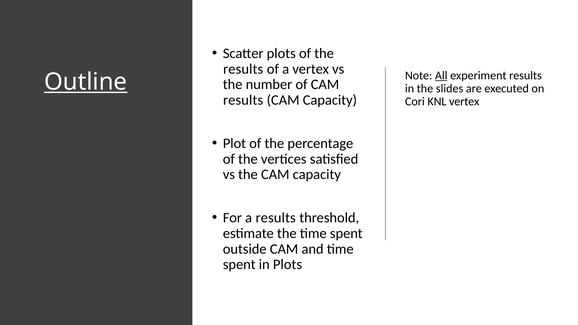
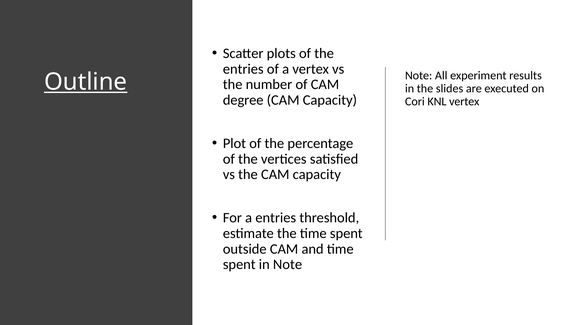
results: results -> entries (243, 69)
All underline: present -> none (441, 76)
results: results -> degree (243, 100)
a results: results -> entries (276, 218)
in Plots: Plots -> Note (288, 265)
